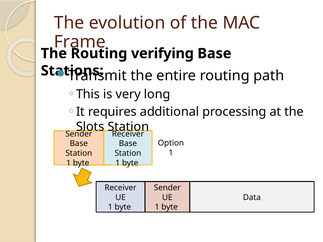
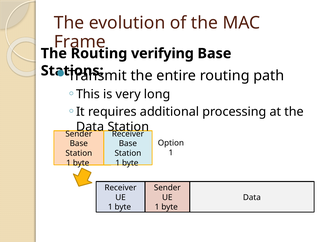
Slots: Slots -> Data (90, 127)
